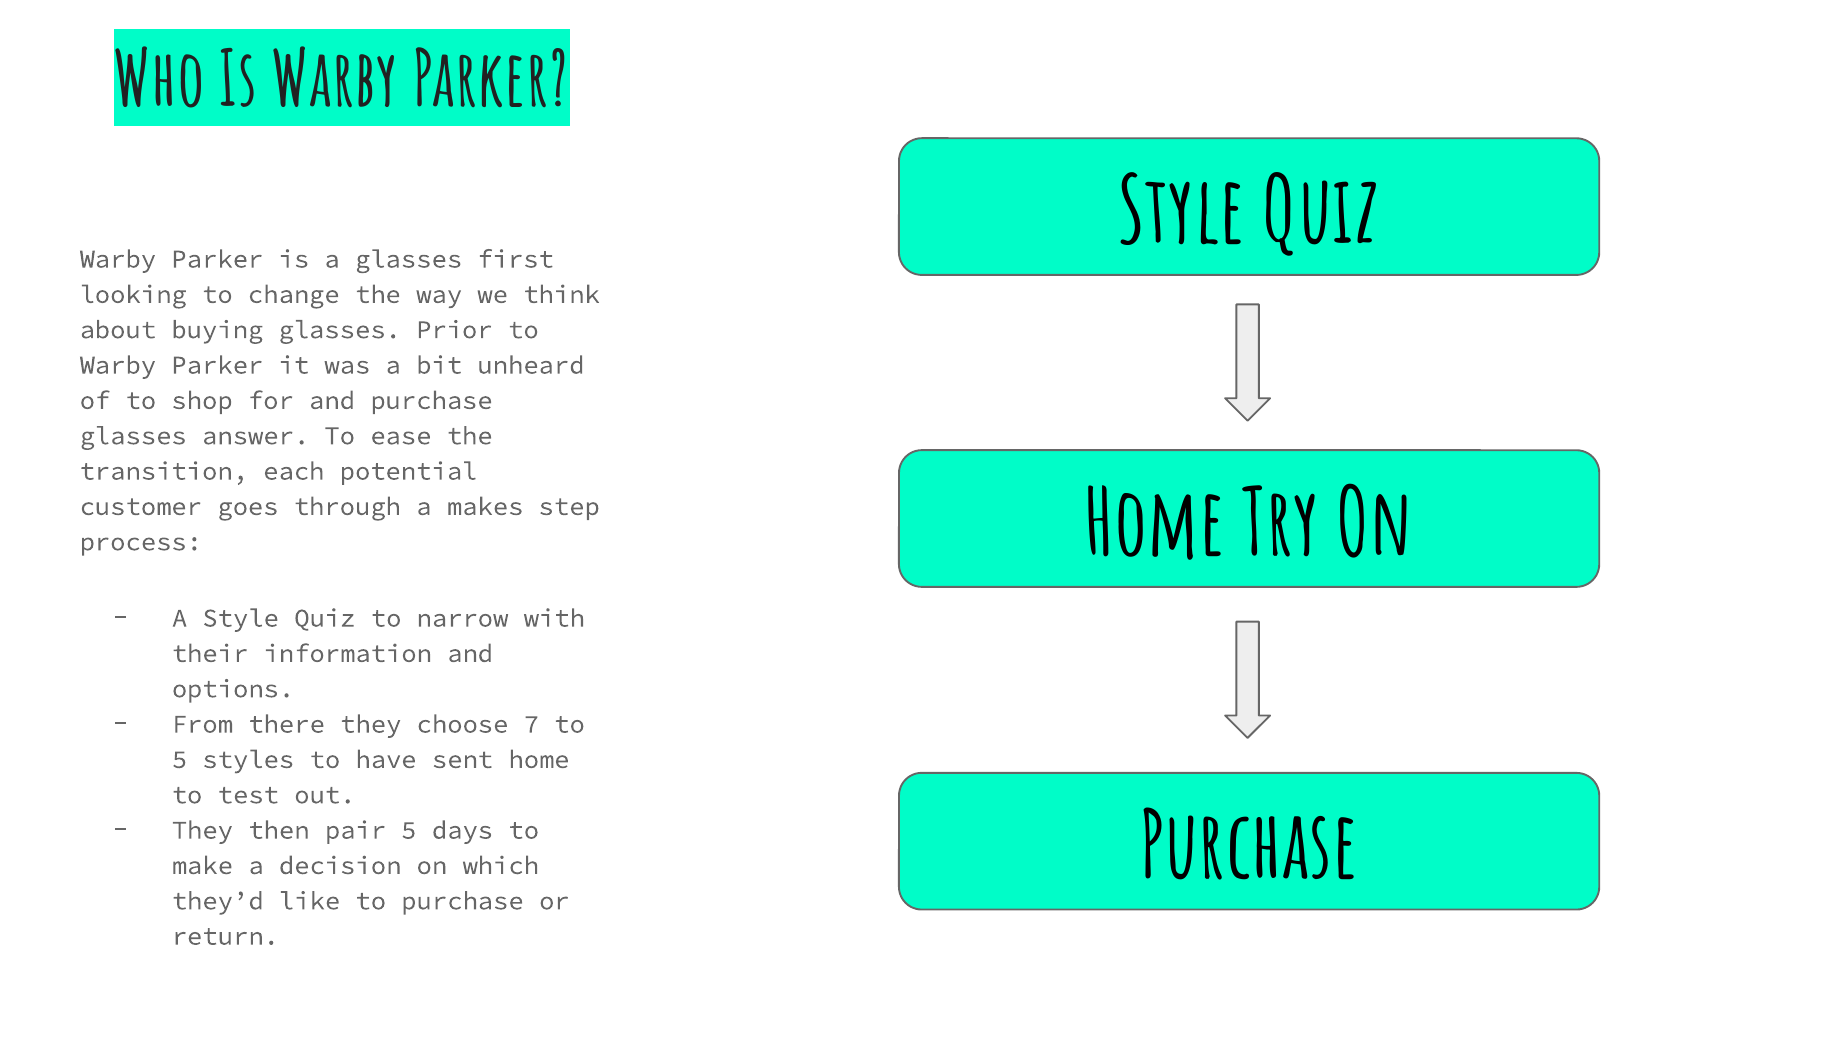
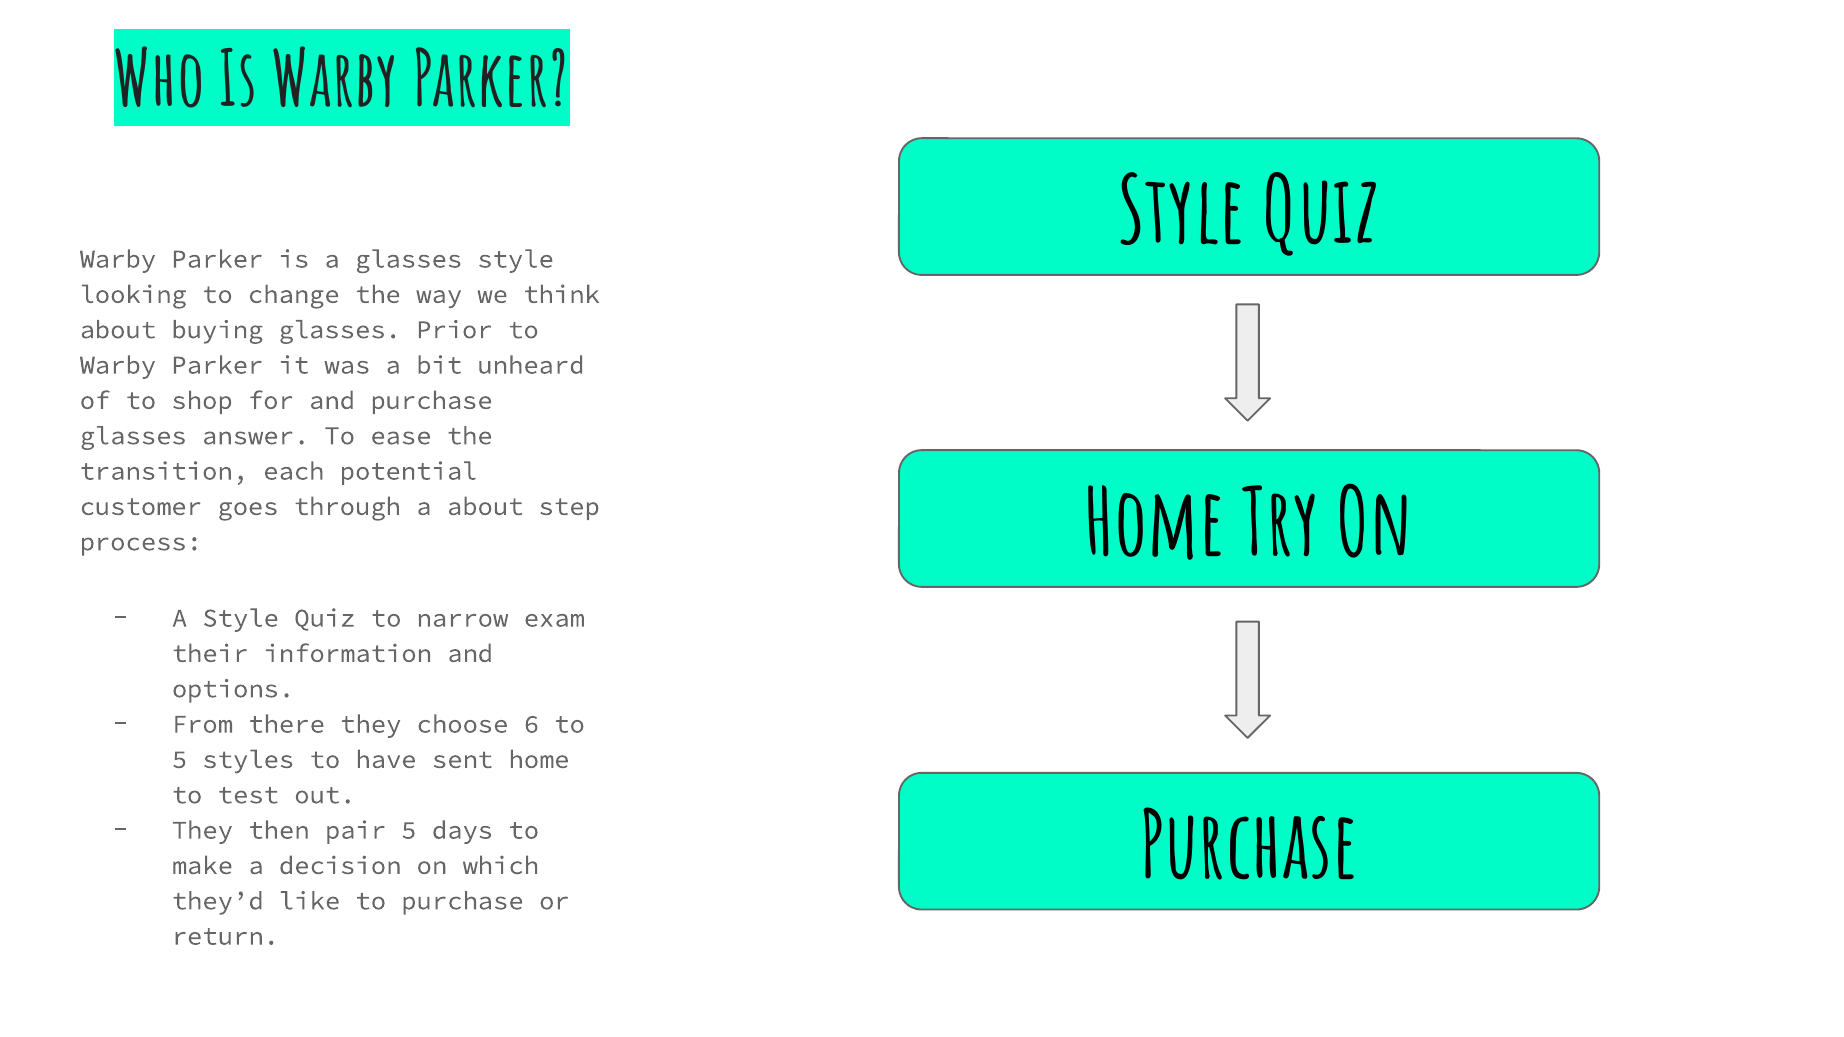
glasses first: first -> style (516, 259)
a makes: makes -> about (485, 507)
with: with -> exam (554, 618)
7: 7 -> 6 (531, 724)
